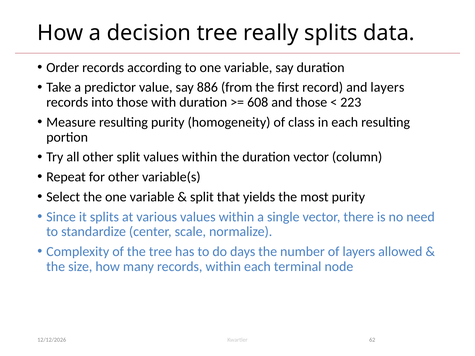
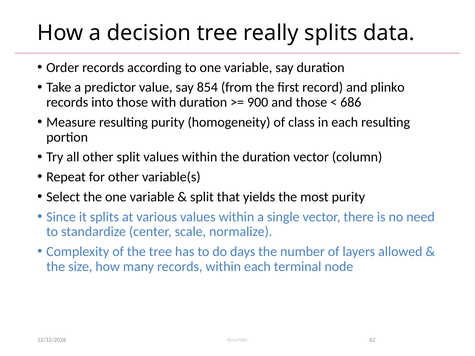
886: 886 -> 854 (207, 87)
and layers: layers -> plinko (388, 87)
608: 608 -> 900 (258, 102)
223: 223 -> 686 (351, 102)
